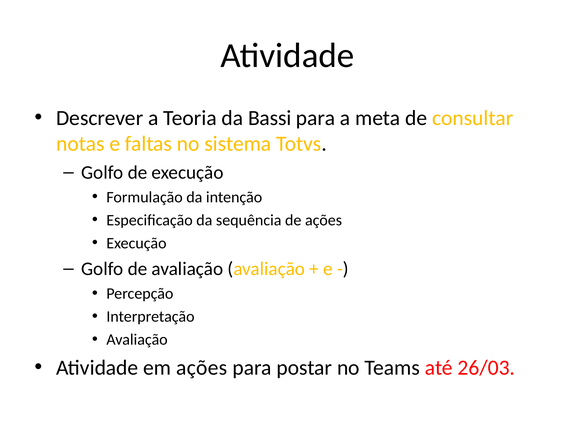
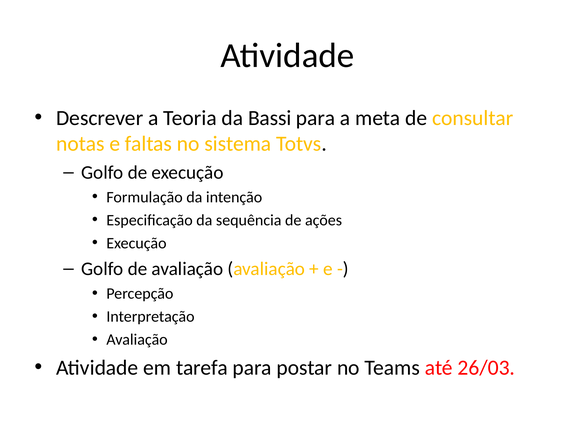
em ações: ações -> tarefa (202, 368)
